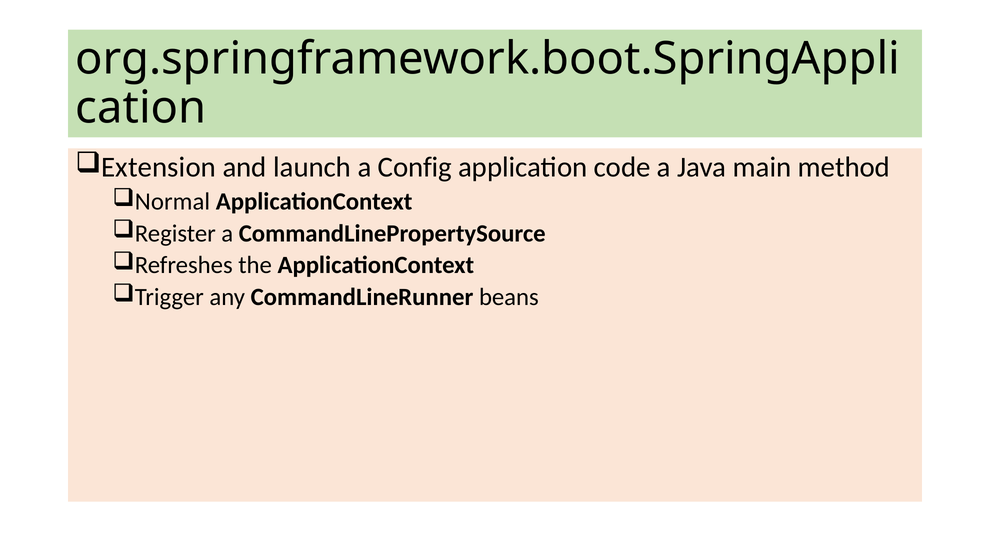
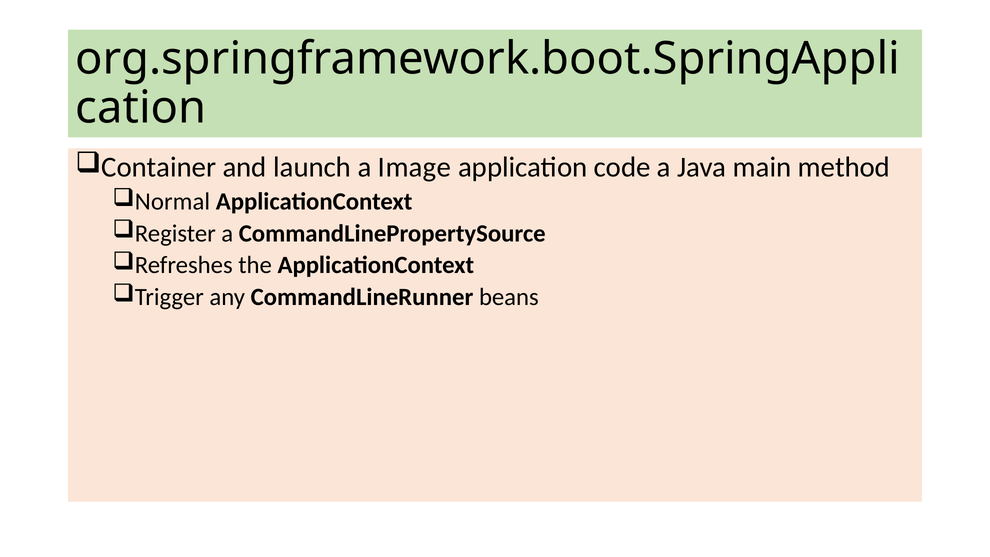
Extension: Extension -> Container (159, 167)
Config: Config -> Image (415, 167)
